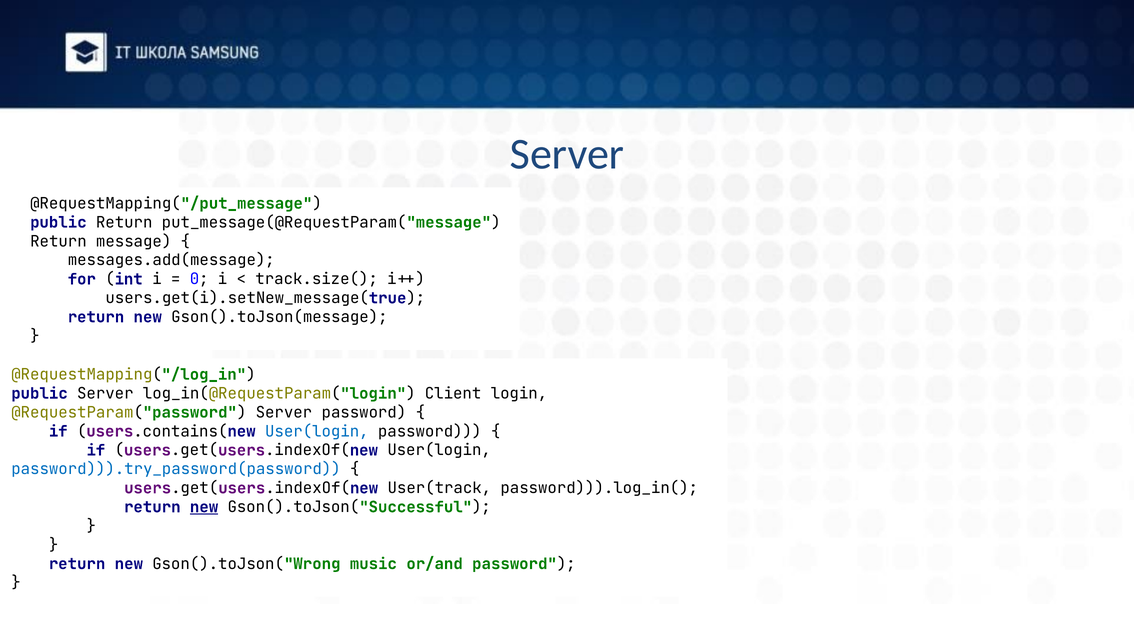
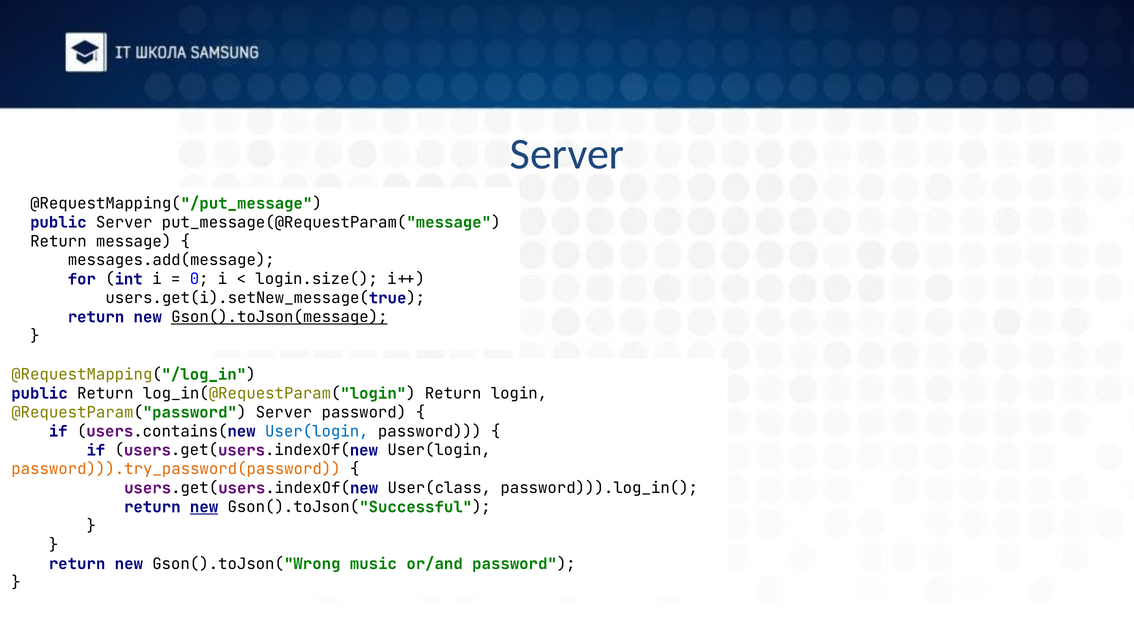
public Return: Return -> Server (124, 222)
track.size(: track.size( -> login.size( (317, 279)
Gson().toJson(message underline: none -> present (279, 317)
public Server: Server -> Return (105, 393)
log_in(@RequestParam("login Client: Client -> Return (453, 393)
password))).try_password(password colour: blue -> orange (176, 469)
User(track: User(track -> User(class (439, 488)
